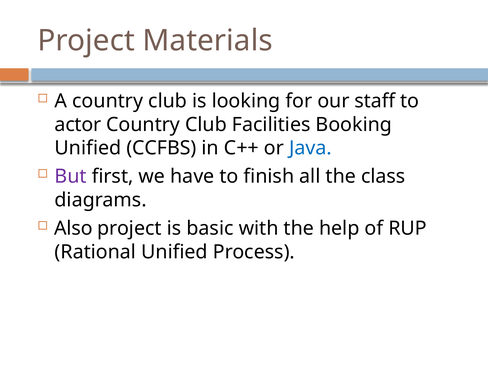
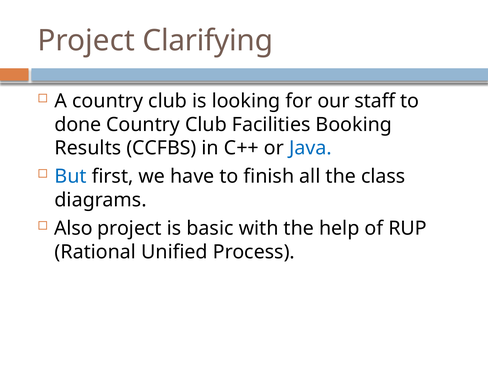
Materials: Materials -> Clarifying (208, 41)
actor: actor -> done (78, 125)
Unified: Unified -> Results (88, 148)
But colour: purple -> blue (71, 176)
